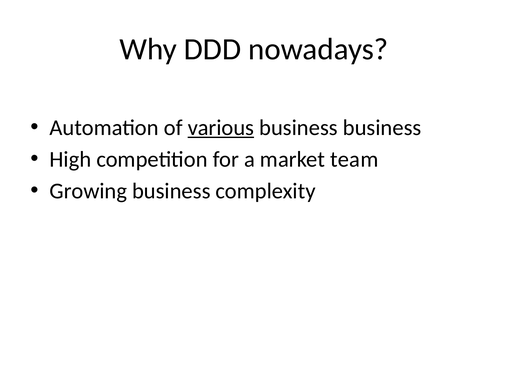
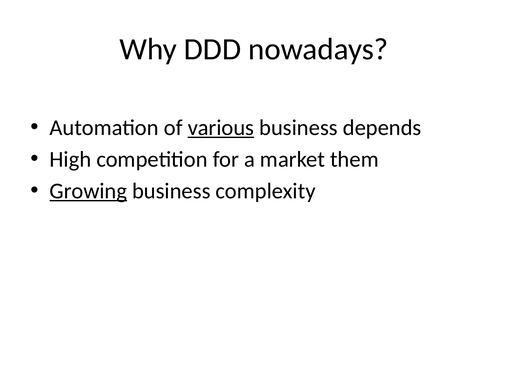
business business: business -> depends (382, 128)
team: team -> them (354, 159)
Growing underline: none -> present (88, 191)
